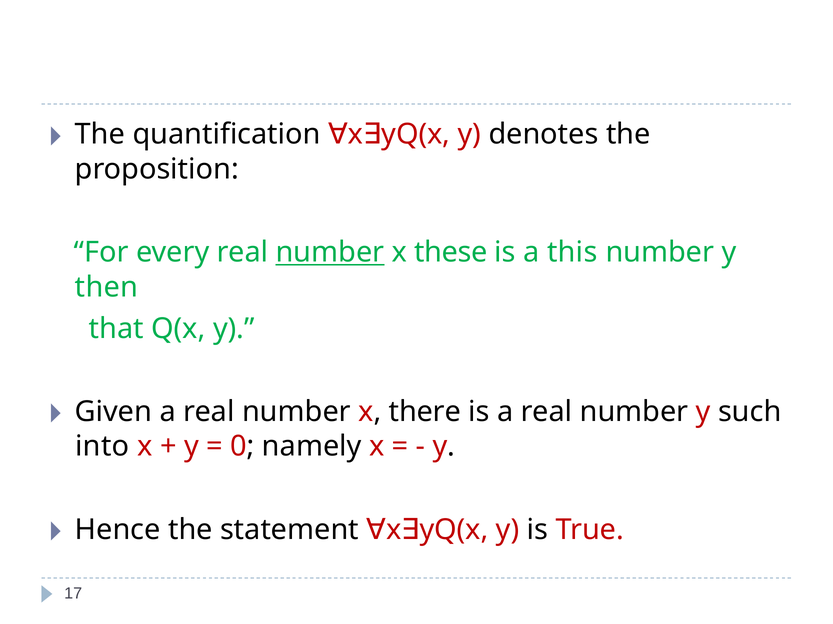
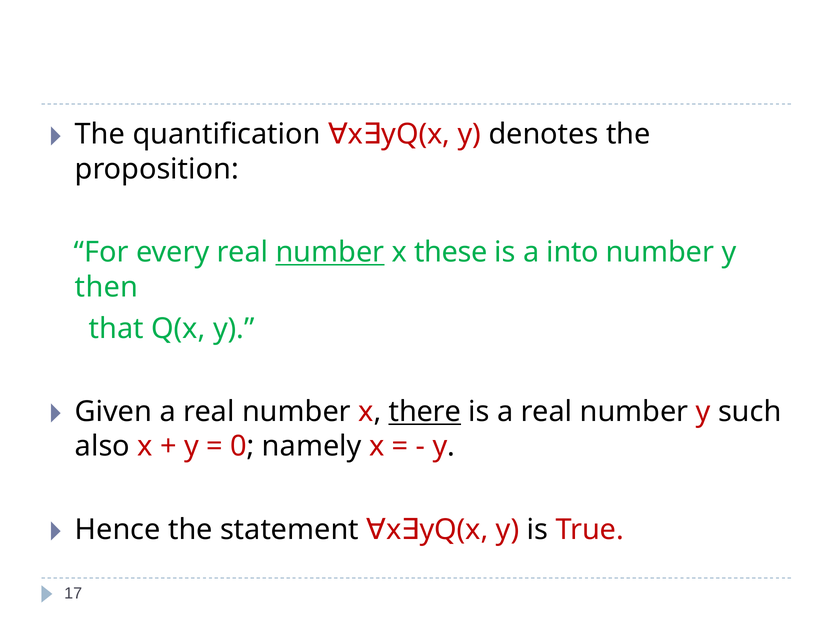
this: this -> into (573, 253)
there underline: none -> present (425, 412)
into: into -> also (102, 447)
